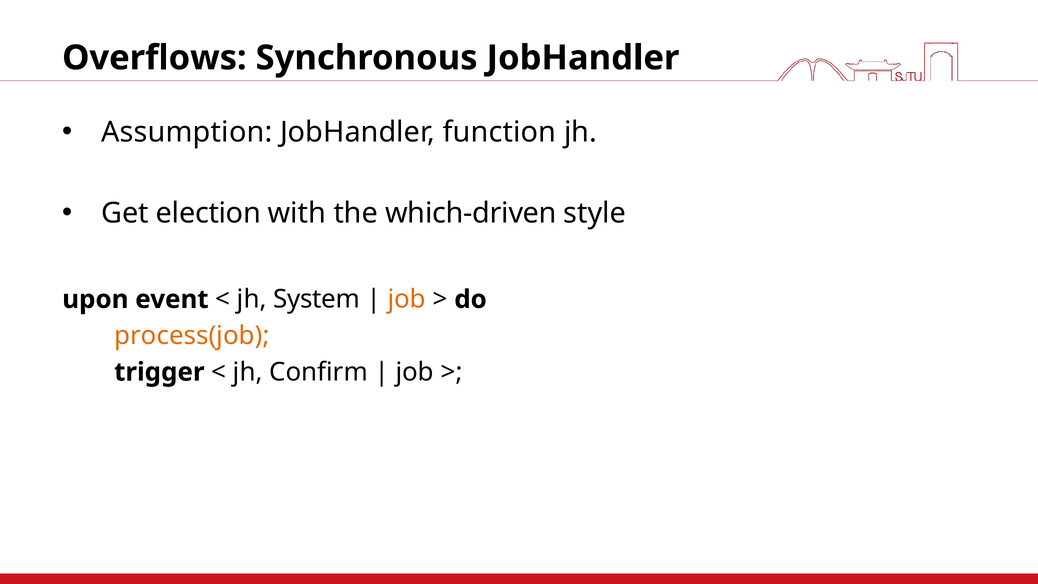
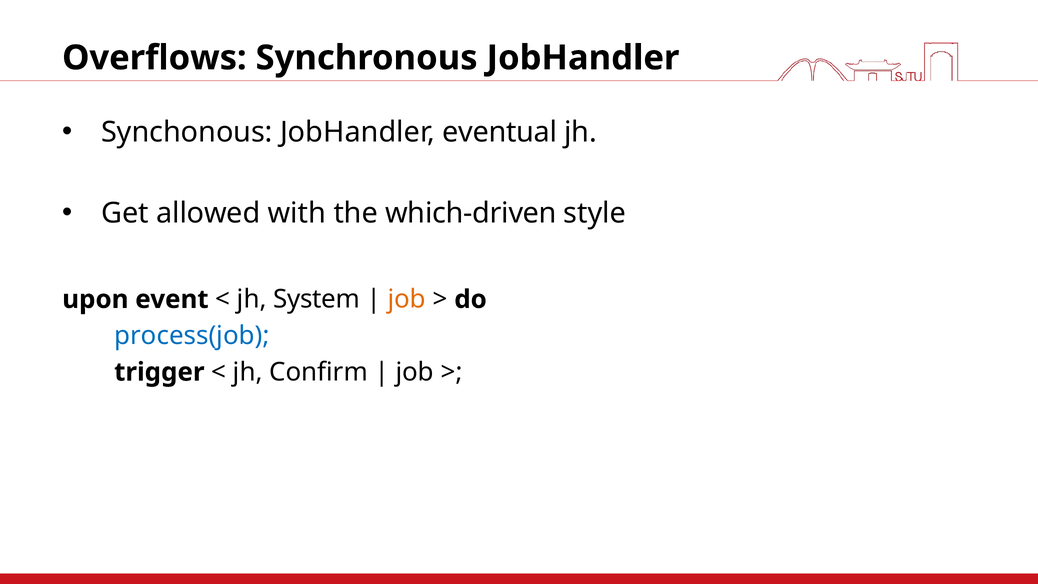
Assumption: Assumption -> Synchonous (187, 132)
function: function -> eventual (500, 132)
election: election -> allowed (208, 213)
process(job colour: orange -> blue (192, 336)
